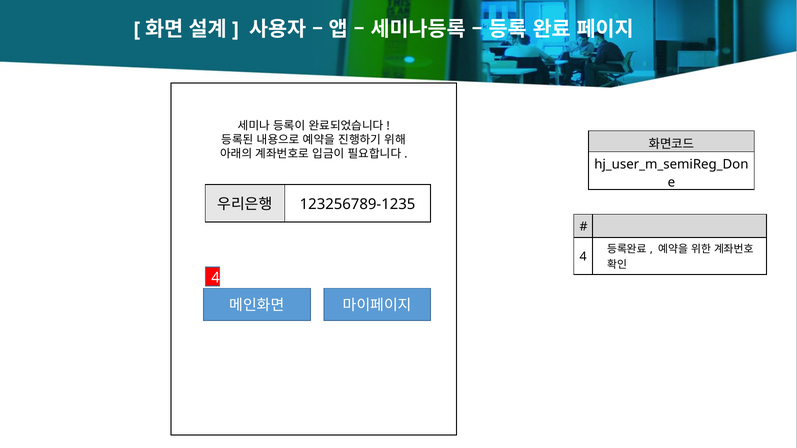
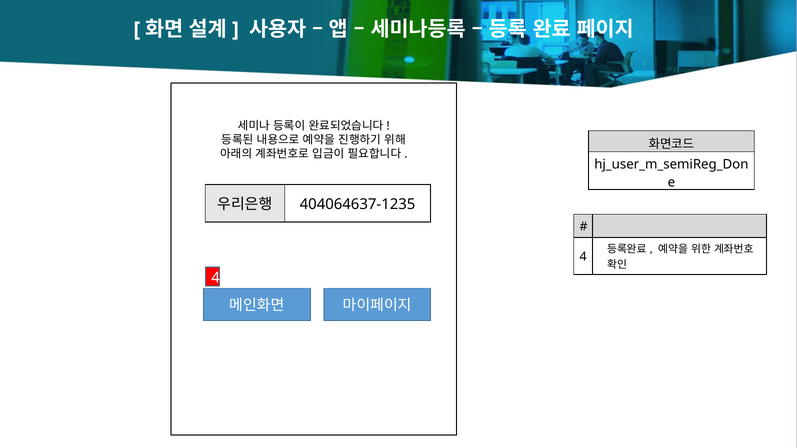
123256789-1235: 123256789-1235 -> 404064637-1235 (358, 204)
